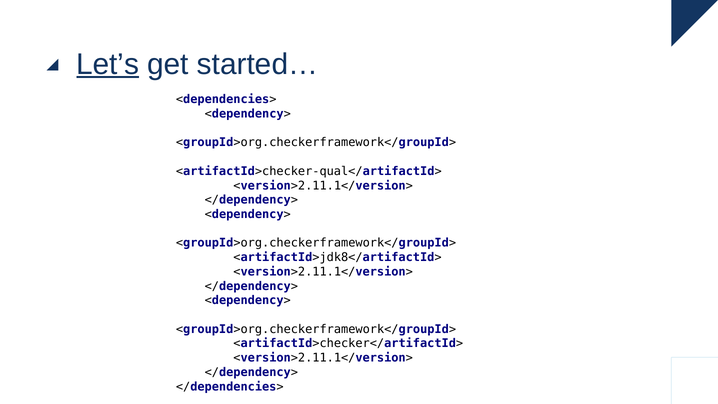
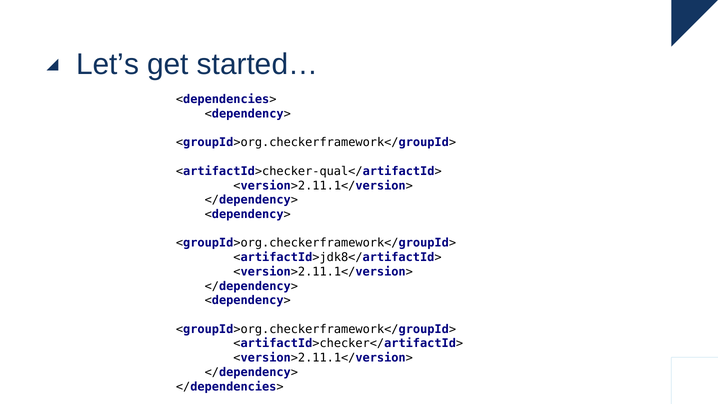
Let’s underline: present -> none (108, 64)
